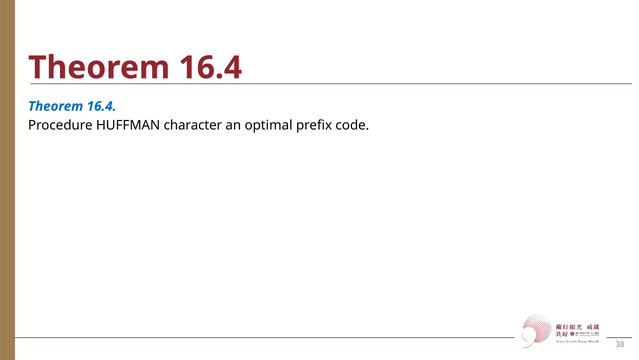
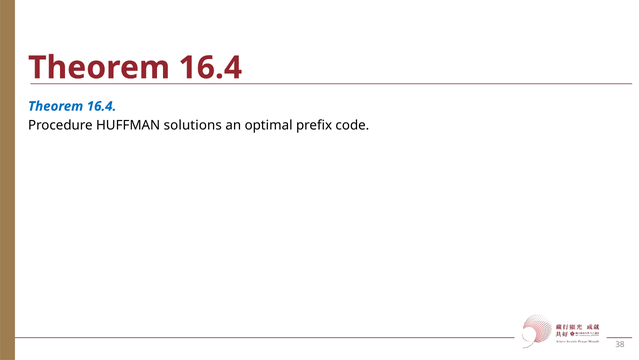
character: character -> solutions (193, 125)
